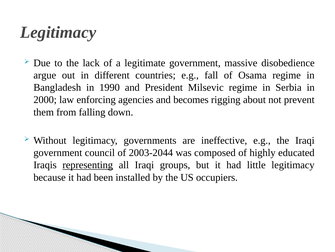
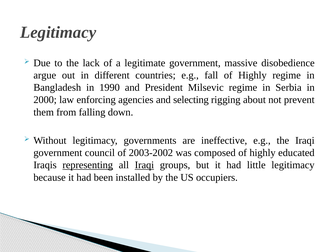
fall of Osama: Osama -> Highly (252, 75)
becomes: becomes -> selecting (191, 100)
2003-2044: 2003-2044 -> 2003-2002 (151, 152)
Iraqi underline: none -> present (144, 165)
